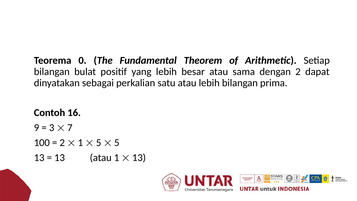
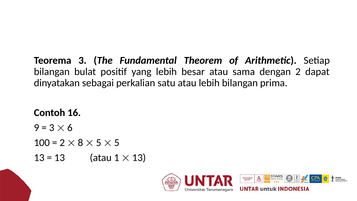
Teorema 0: 0 -> 3 (83, 60)
7: 7 -> 6 (70, 128)
1: 1 -> 8 (80, 143)
